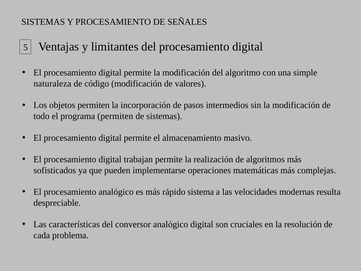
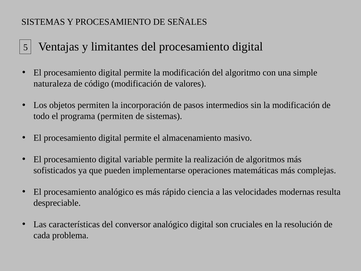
trabajan: trabajan -> variable (138, 159)
sistema: sistema -> ciencia (201, 192)
